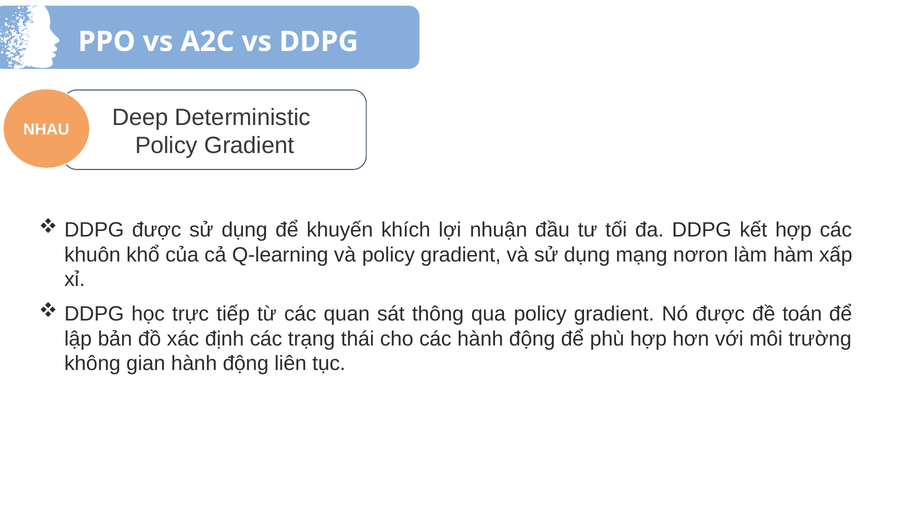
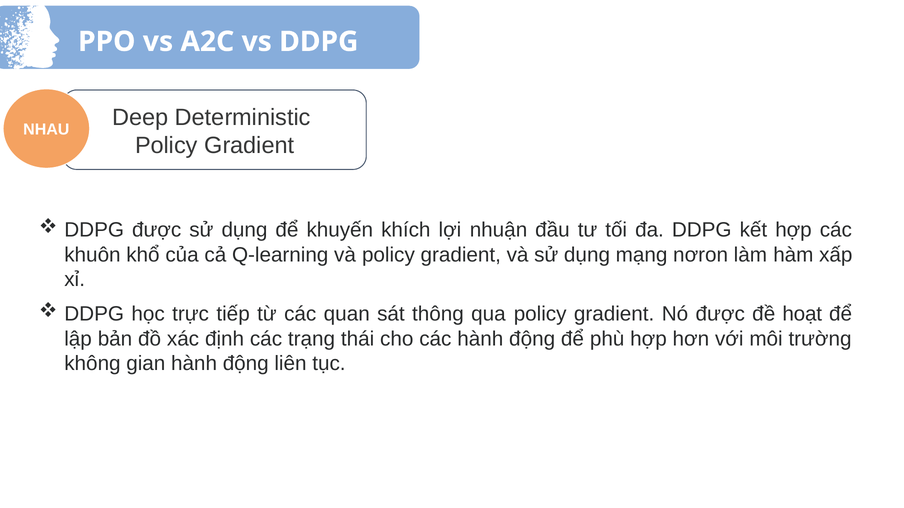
toán: toán -> hoạt (802, 314)
